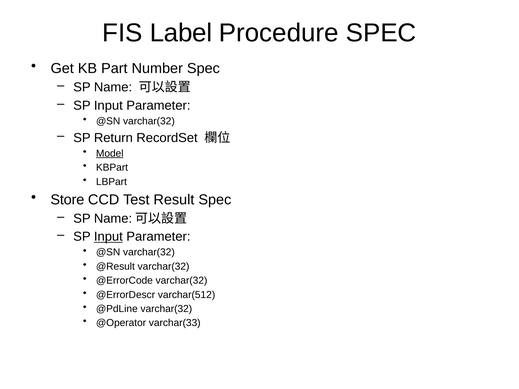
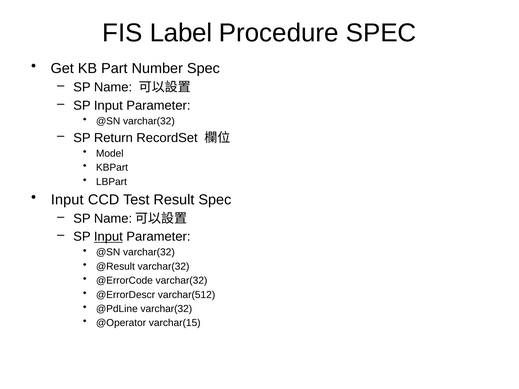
Model underline: present -> none (110, 154)
Store: Store -> Input (67, 200)
varchar(33: varchar(33 -> varchar(15 (175, 323)
